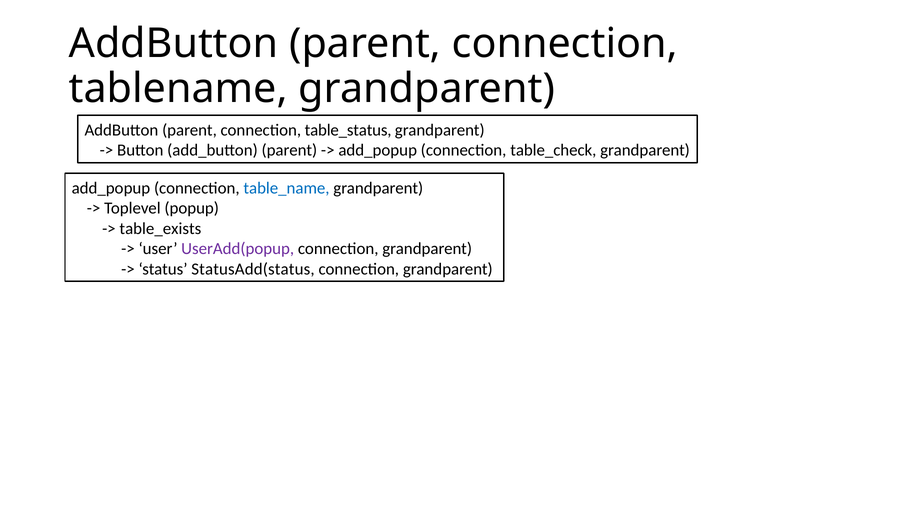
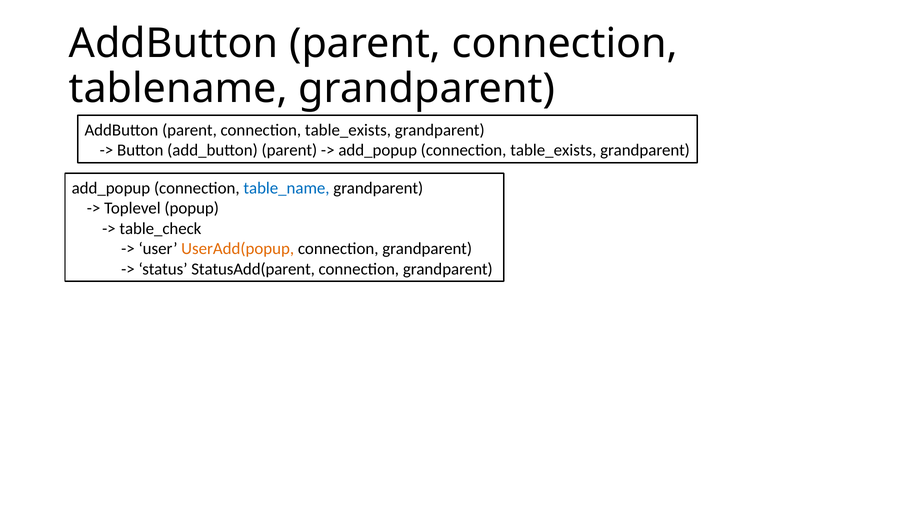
parent connection table_status: table_status -> table_exists (348, 130)
add_popup connection table_check: table_check -> table_exists (553, 150)
table_exists: table_exists -> table_check (160, 228)
UserAdd(popup colour: purple -> orange (238, 249)
StatusAdd(status: StatusAdd(status -> StatusAdd(parent (253, 269)
